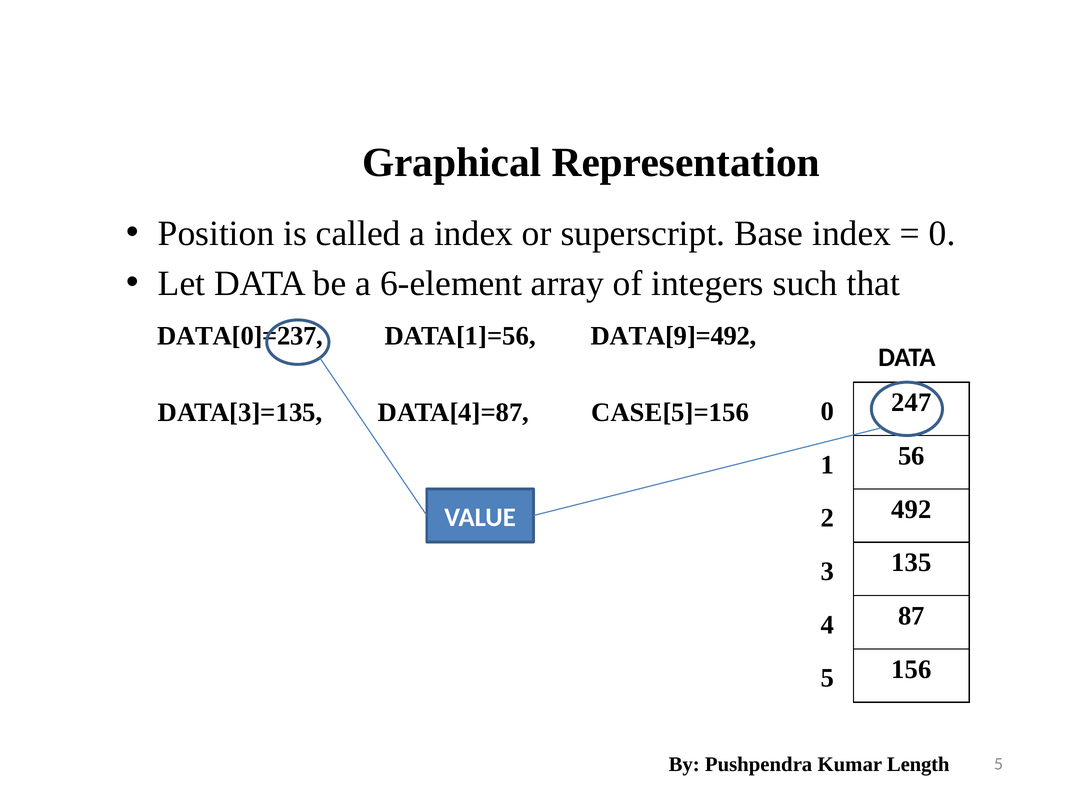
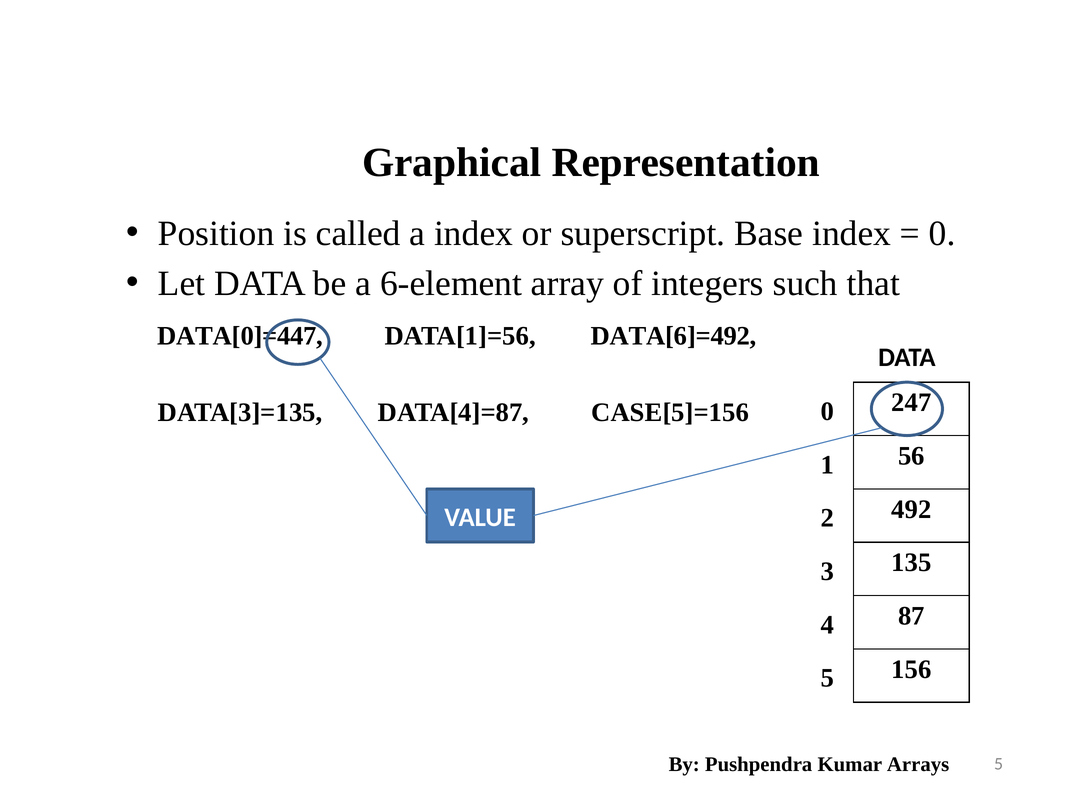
DATA[0]=237: DATA[0]=237 -> DATA[0]=447 (240, 336)
DATA[9]=492: DATA[9]=492 -> DATA[6]=492 (674, 336)
Length: Length -> Arrays (918, 764)
